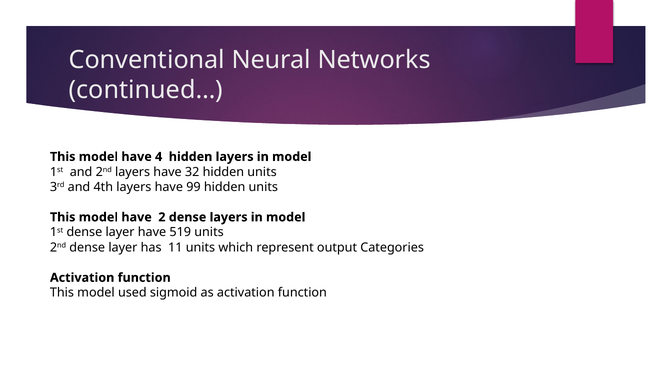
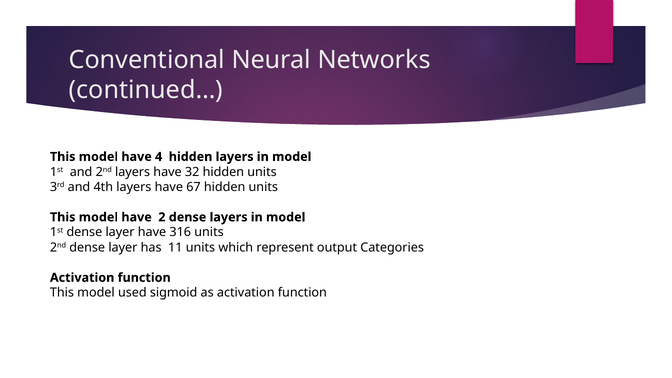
99: 99 -> 67 (193, 187)
519: 519 -> 316 (180, 232)
